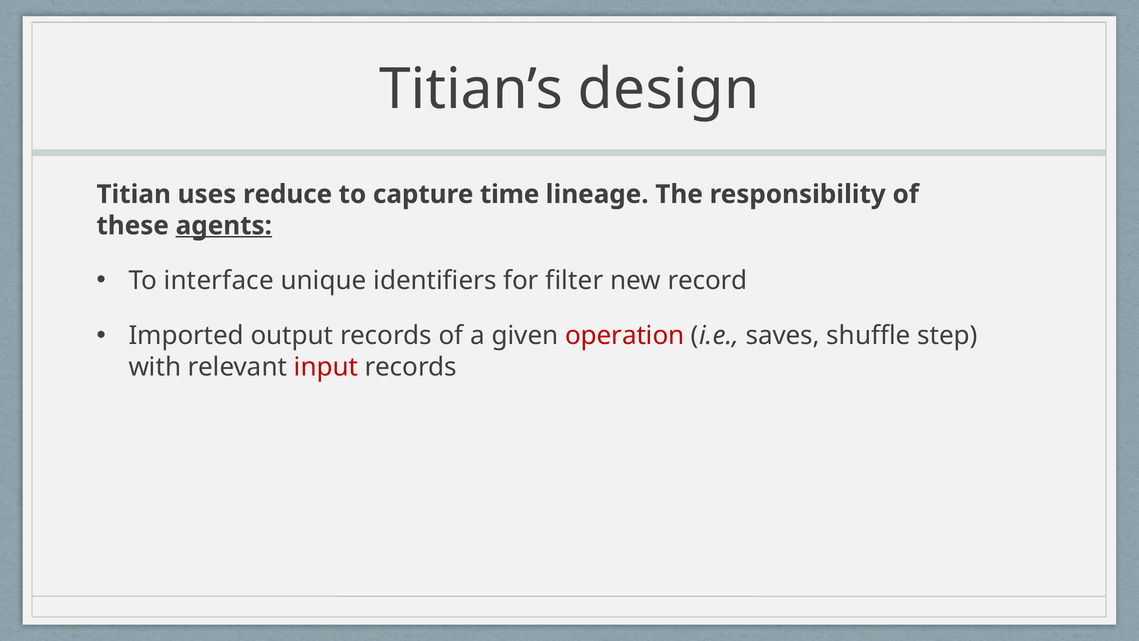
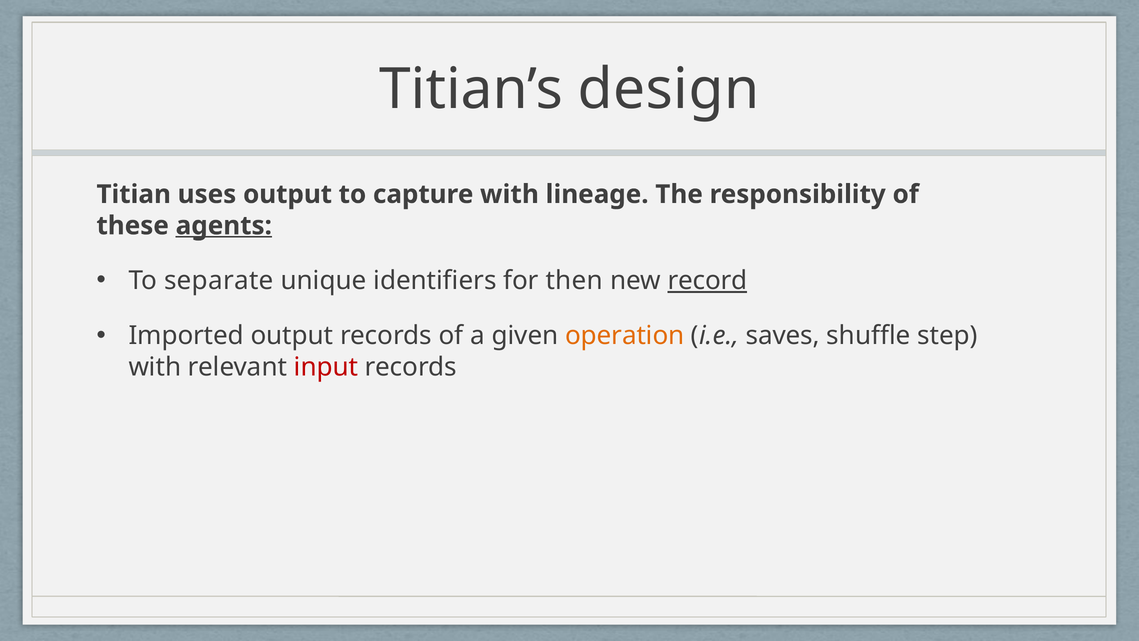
uses reduce: reduce -> output (288, 194)
capture time: time -> with (509, 194)
interface: interface -> separate (219, 281)
filter: filter -> then (574, 281)
record underline: none -> present (707, 281)
operation colour: red -> orange (625, 336)
